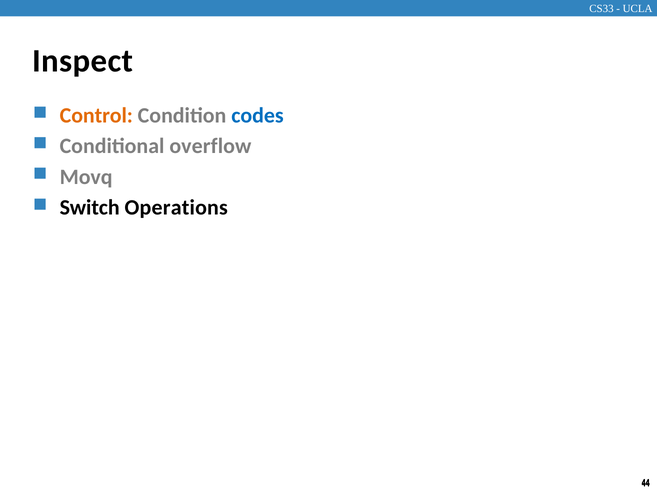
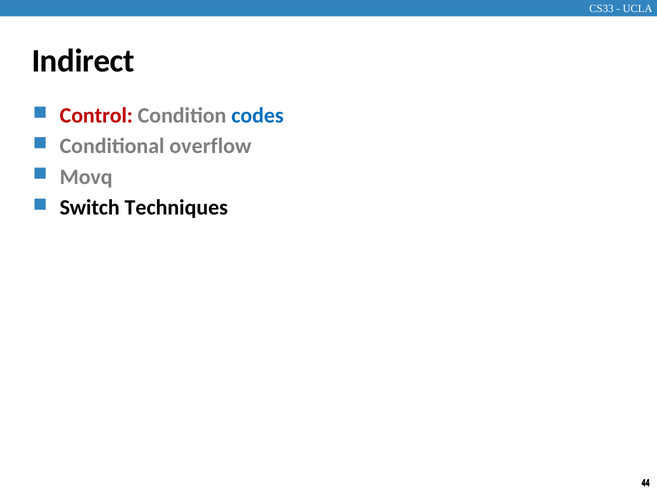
Inspect: Inspect -> Indirect (83, 61)
Control colour: orange -> red (96, 116)
Operations: Operations -> Techniques (176, 208)
